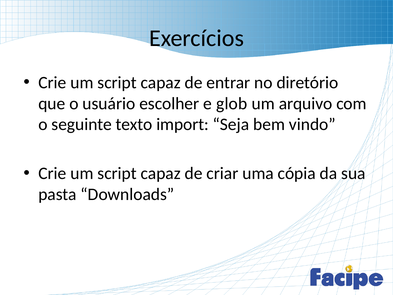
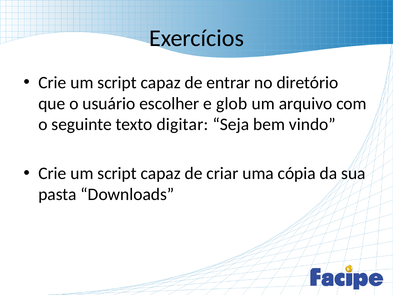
import: import -> digitar (182, 124)
